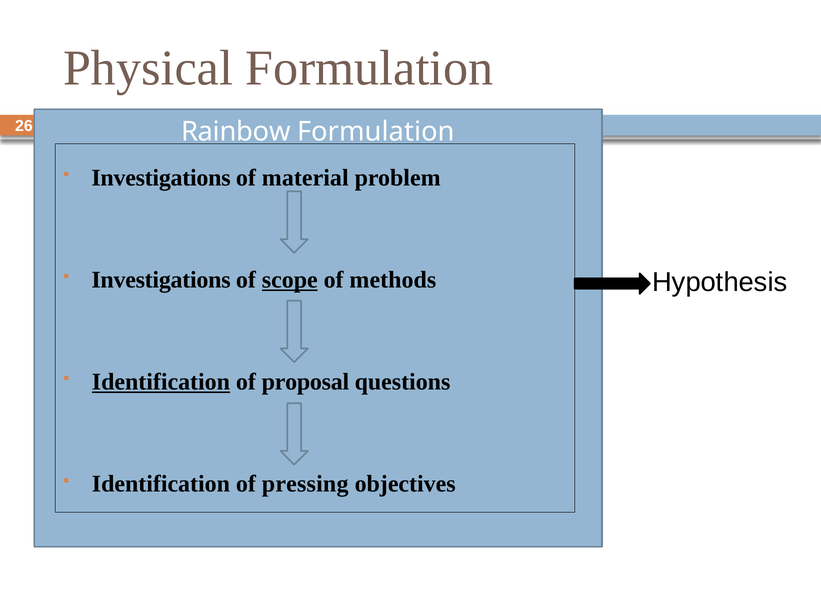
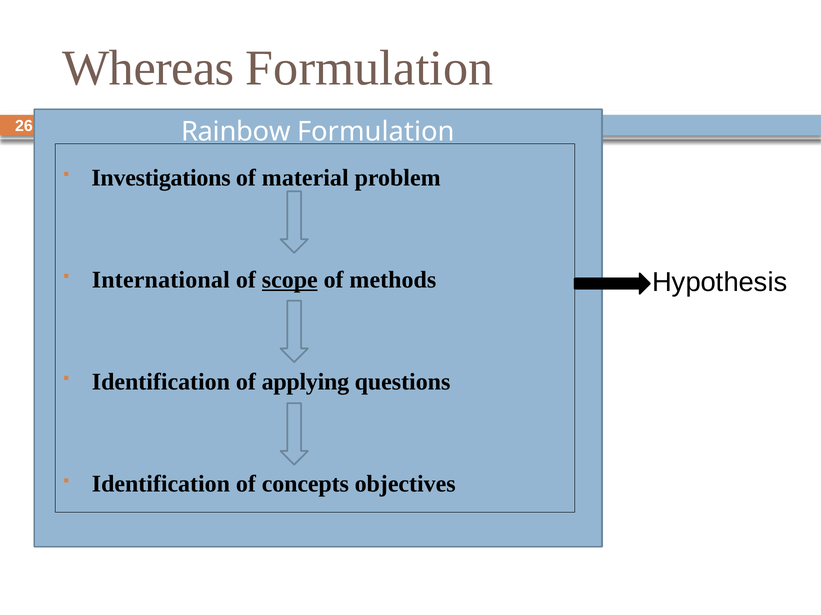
Physical: Physical -> Whereas (148, 68)
Investigations: Investigations -> International (161, 280)
Identification underline: present -> none (161, 382)
proposal: proposal -> applying (305, 382)
pressing: pressing -> concepts (305, 485)
